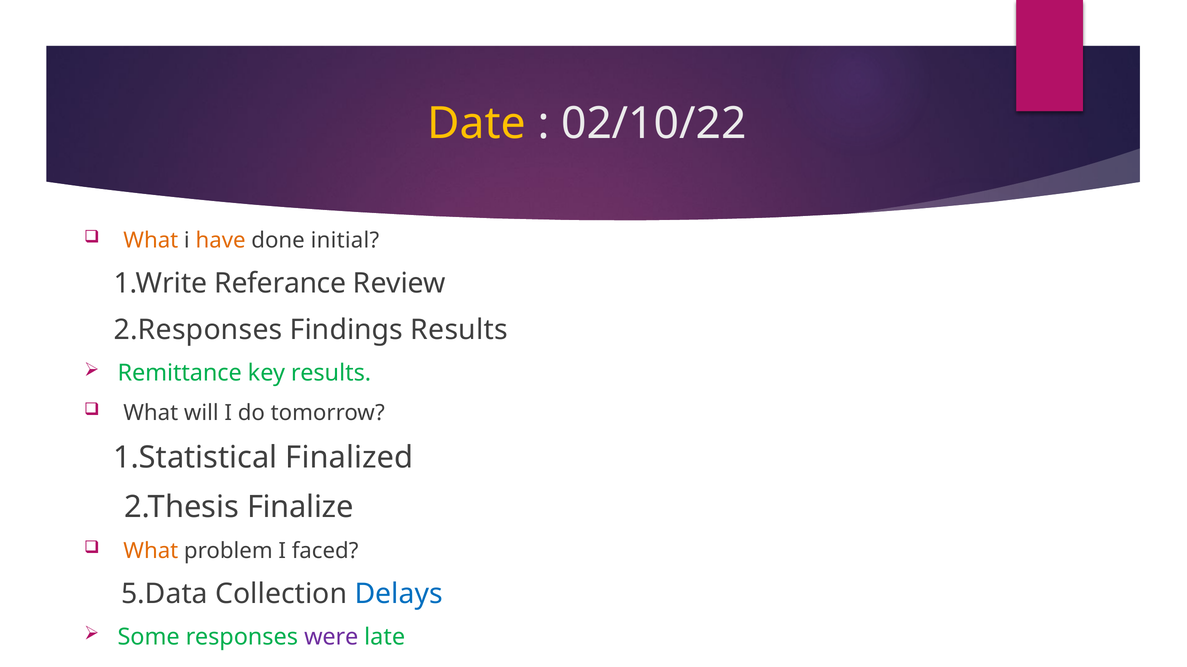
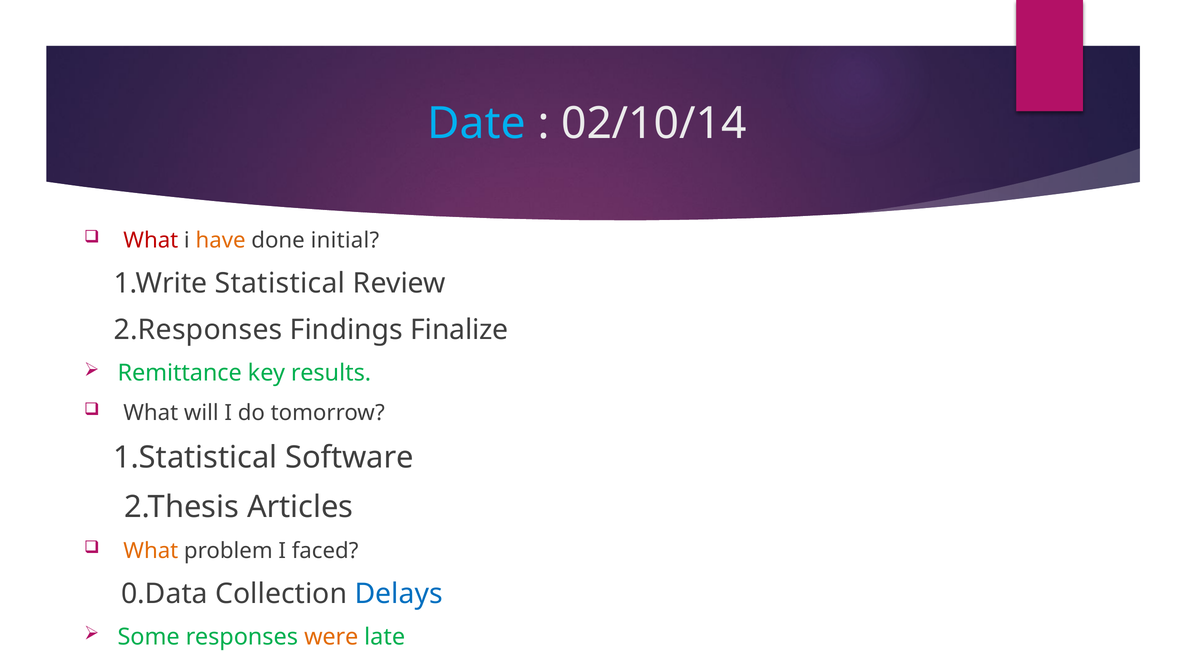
Date colour: yellow -> light blue (477, 124)
02/10/22: 02/10/22 -> 02/10/14 (654, 124)
What colour: orange -> red (151, 241)
Referance: Referance -> Statistical (280, 284)
Findings Results: Results -> Finalize (459, 330)
Finalized: Finalized -> Software (350, 458)
Finalize: Finalize -> Articles (300, 508)
5.Data: 5.Data -> 0.Data (164, 594)
were colour: purple -> orange (331, 638)
